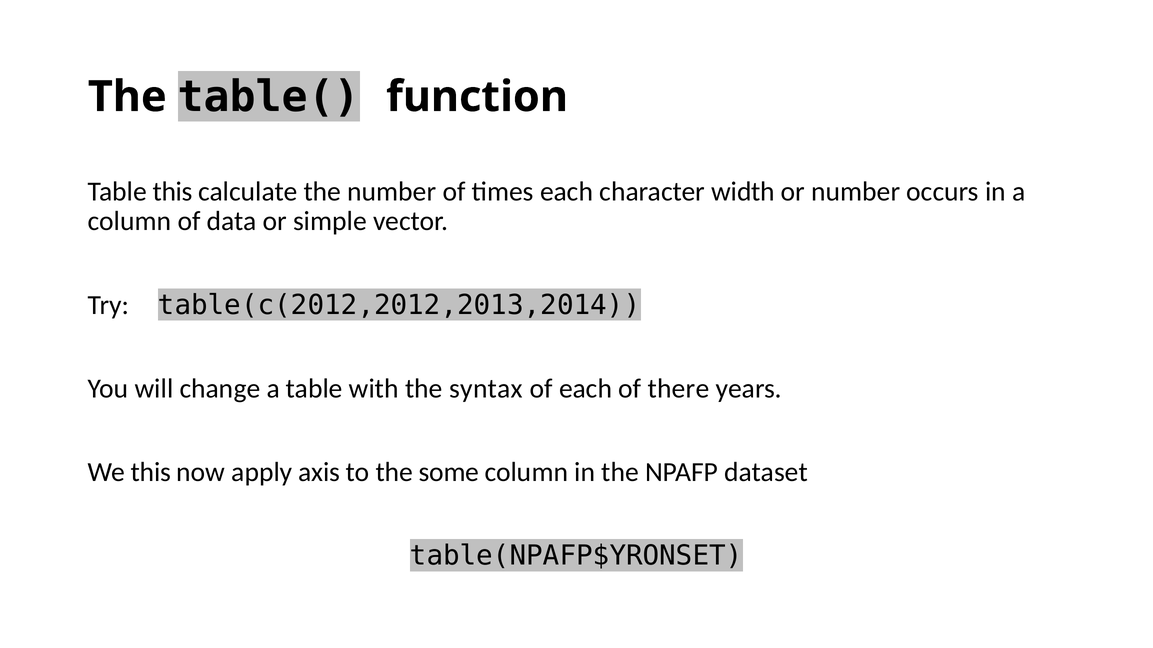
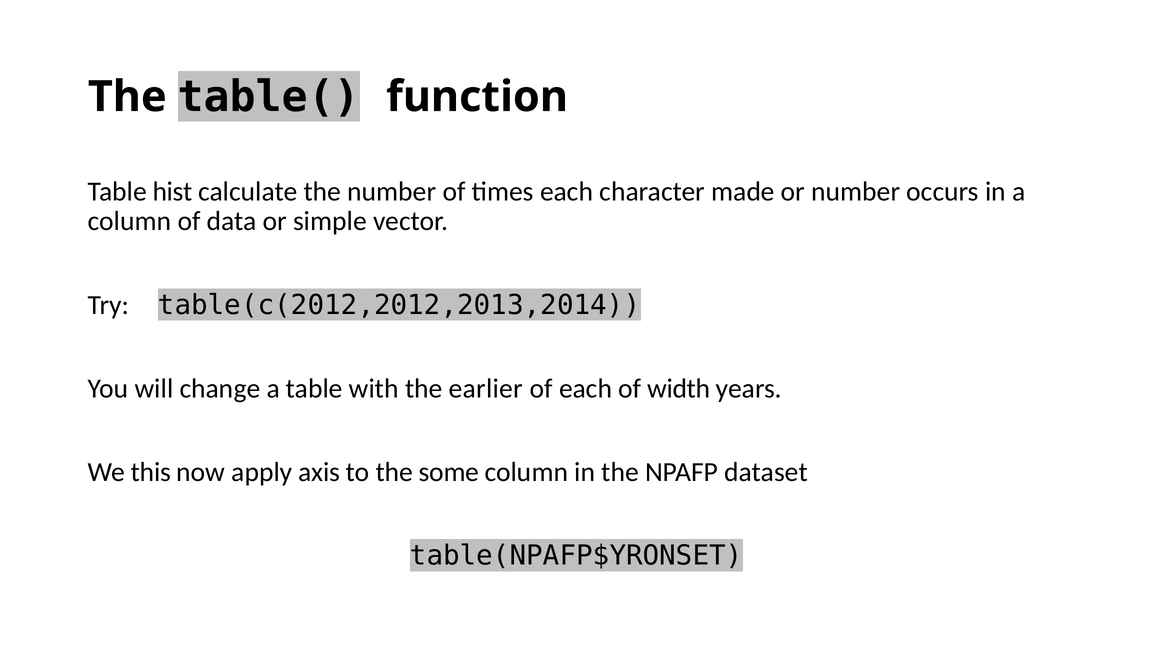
Table this: this -> hist (173, 192)
width: width -> made (743, 192)
syntax: syntax -> earlier (486, 389)
there: there -> width (679, 389)
